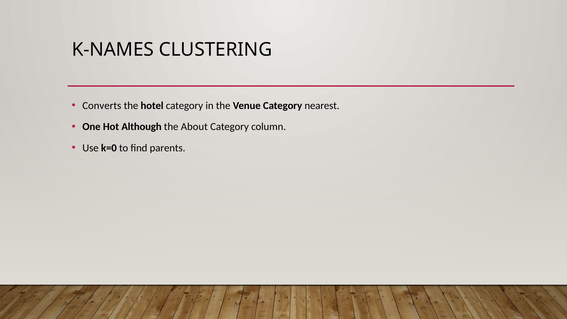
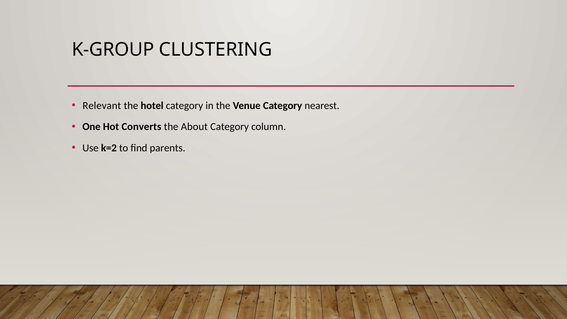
K-NAMES: K-NAMES -> K-GROUP (113, 50)
Converts: Converts -> Relevant (102, 106)
Although: Although -> Converts (141, 127)
k=0: k=0 -> k=2 (109, 148)
